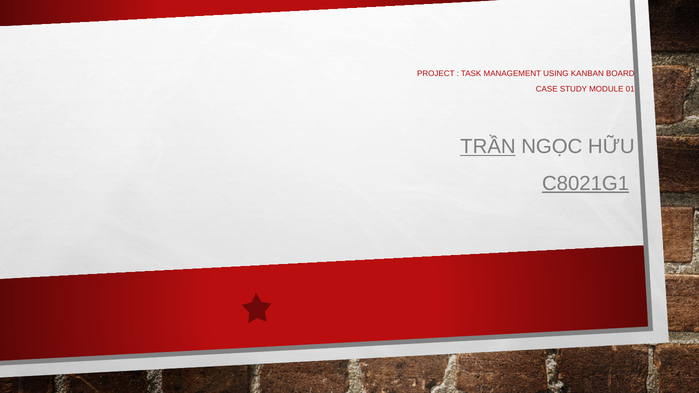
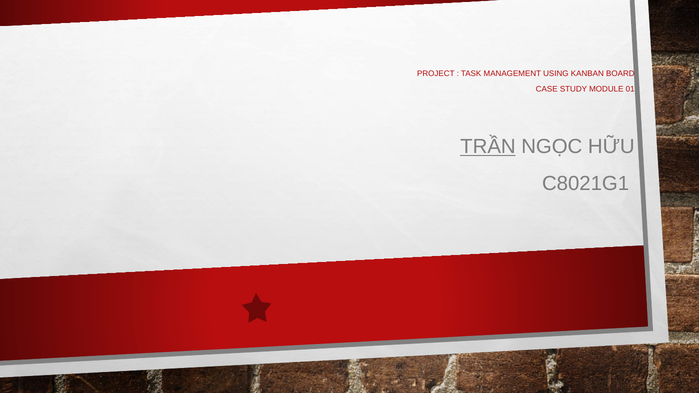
C8021G1 underline: present -> none (586, 183)
